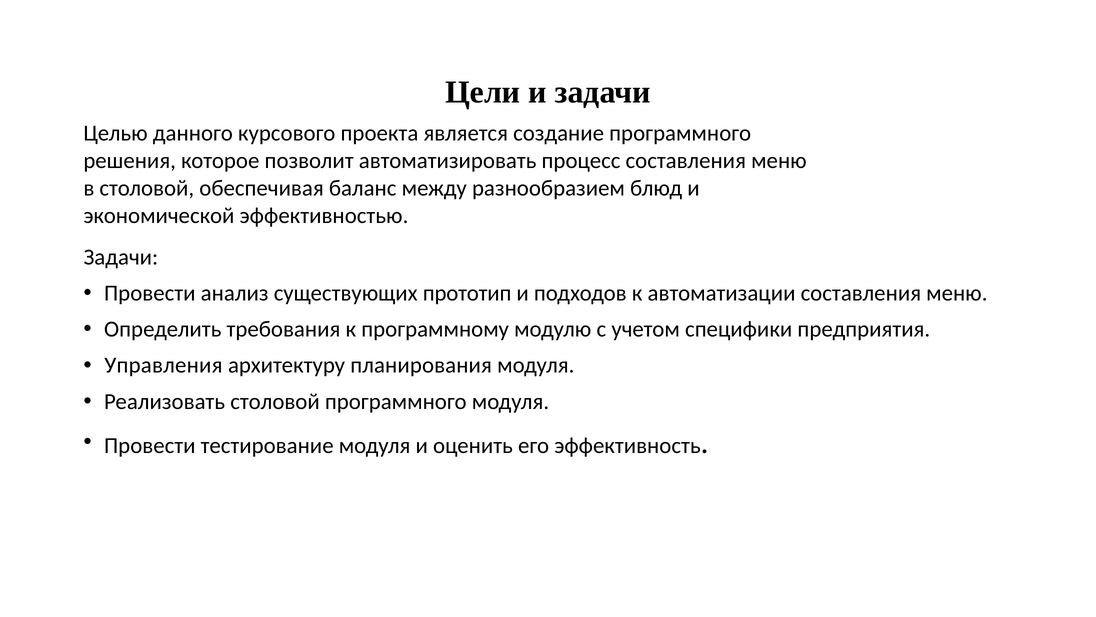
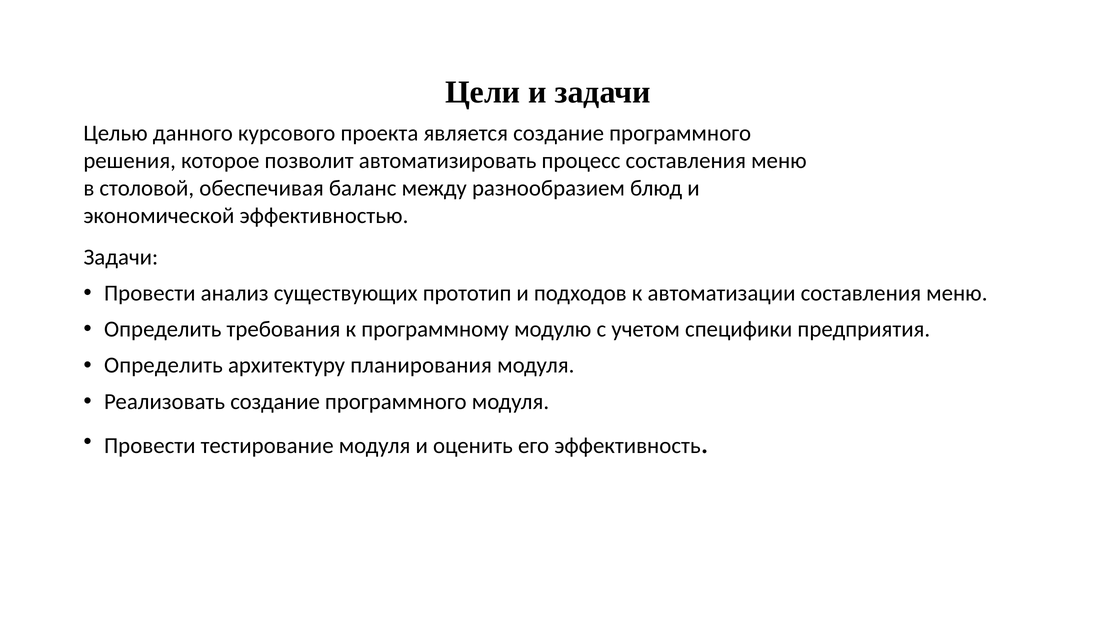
Управления: Управления -> Определить (163, 365)
Реализовать столовой: столовой -> создание (275, 401)
